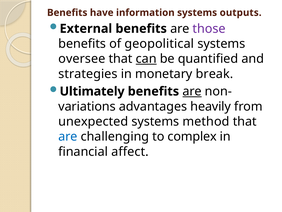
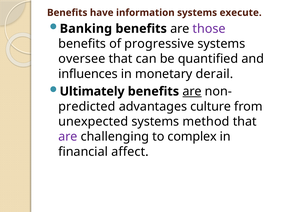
outputs: outputs -> execute (241, 13)
External: External -> Banking (86, 29)
geopolitical: geopolitical -> progressive (159, 44)
can underline: present -> none (146, 59)
strategies: strategies -> influences (88, 74)
break: break -> derail (214, 74)
variations: variations -> predicted (87, 106)
heavily: heavily -> culture (211, 106)
are colour: blue -> purple (68, 136)
